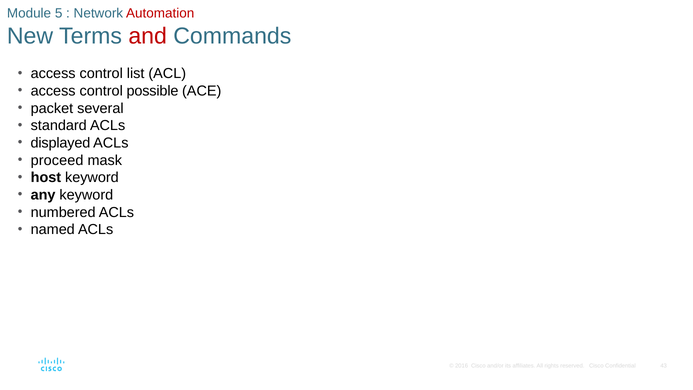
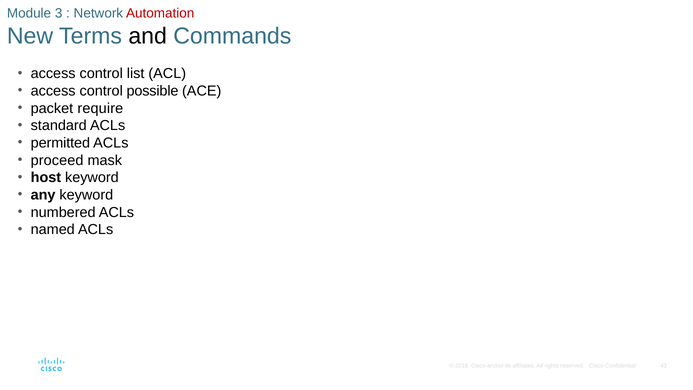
5: 5 -> 3 (59, 13)
and colour: red -> black (148, 36)
several: several -> require (100, 108)
displayed: displayed -> permitted (60, 143)
